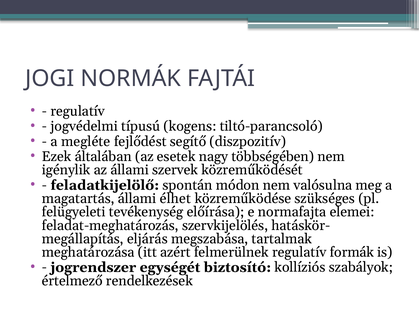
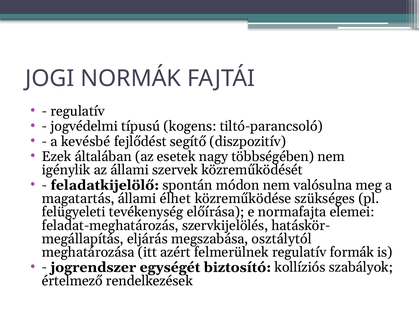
megléte: megléte -> kevésbé (86, 142)
tartalmak: tartalmak -> osztálytól (282, 239)
